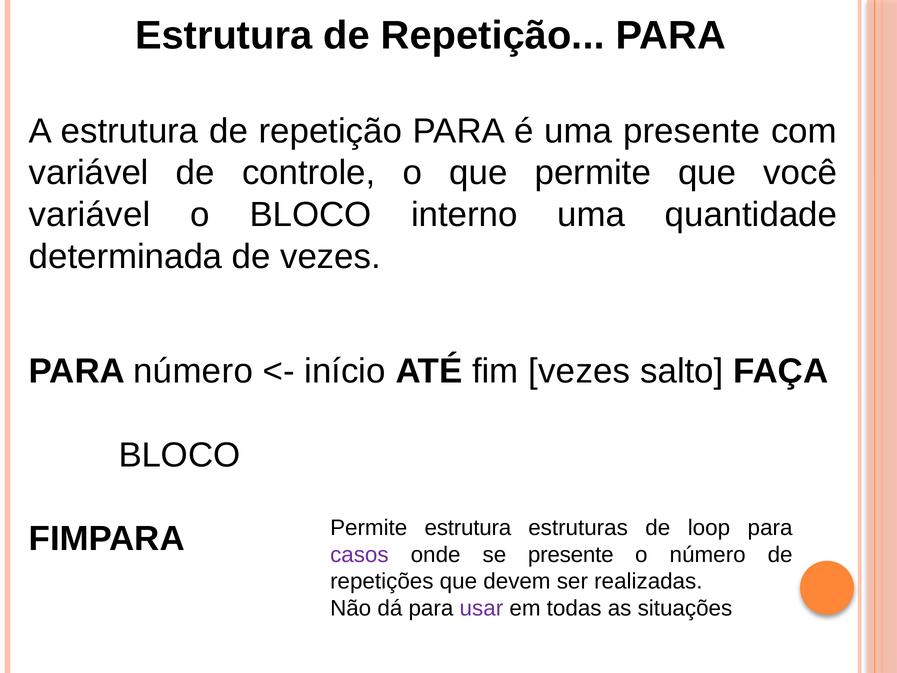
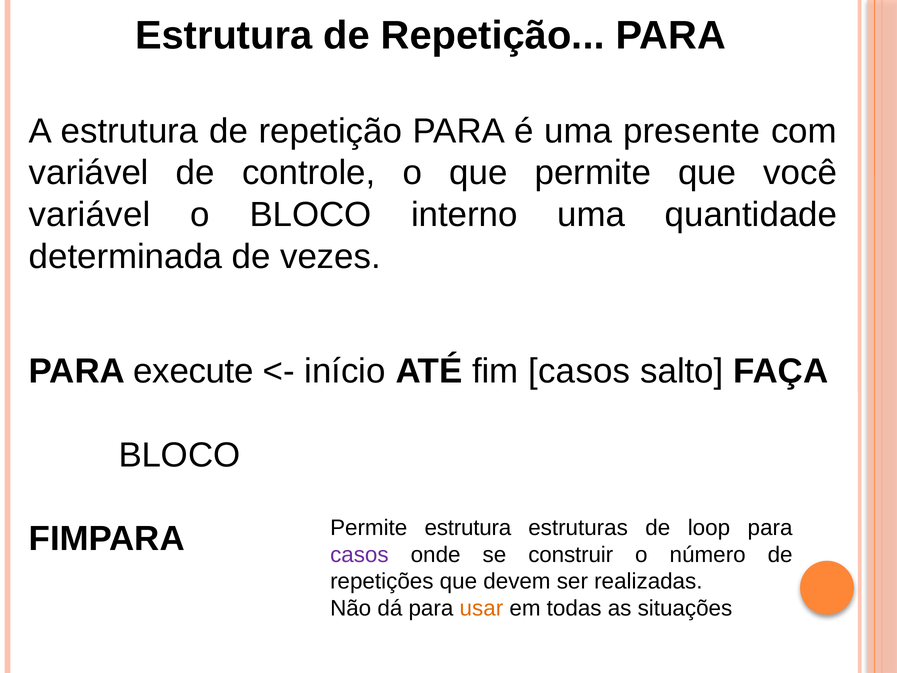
PARA número: número -> execute (193, 371)
fim vezes: vezes -> casos (579, 371)
se presente: presente -> construir (571, 554)
usar colour: purple -> orange (481, 608)
